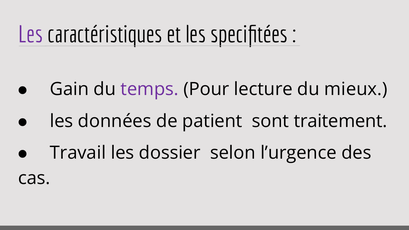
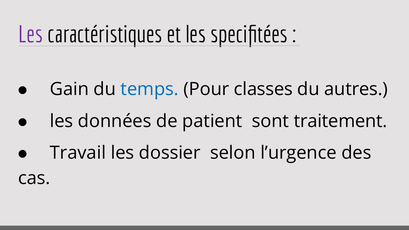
temps colour: purple -> blue (150, 89)
lecture: lecture -> classes (263, 89)
mieux: mieux -> autres (356, 89)
